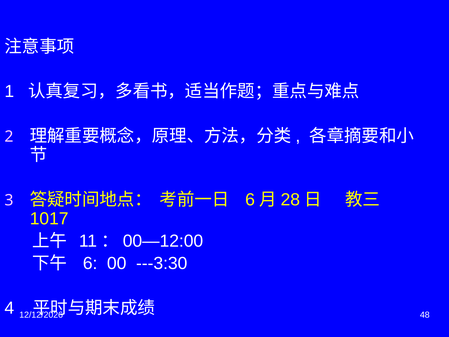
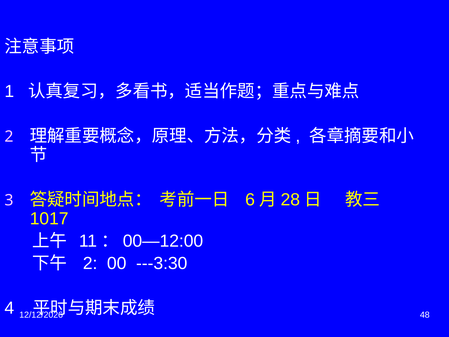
6: 6 -> 2 (90, 263)
